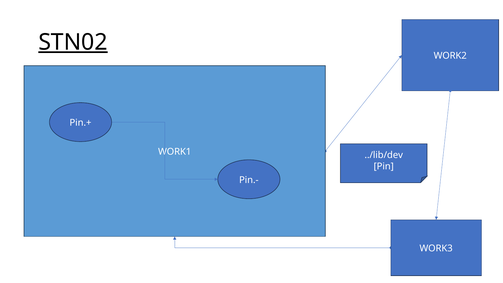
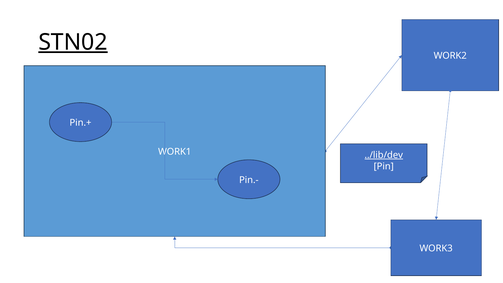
../lib/dev underline: none -> present (384, 155)
